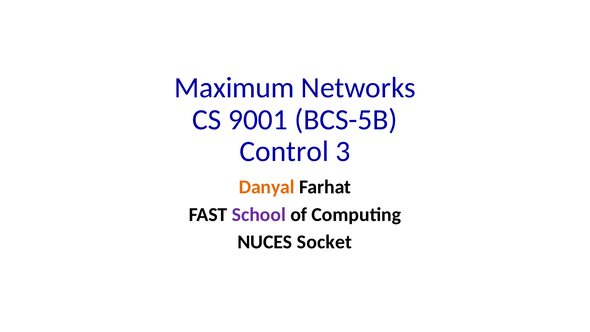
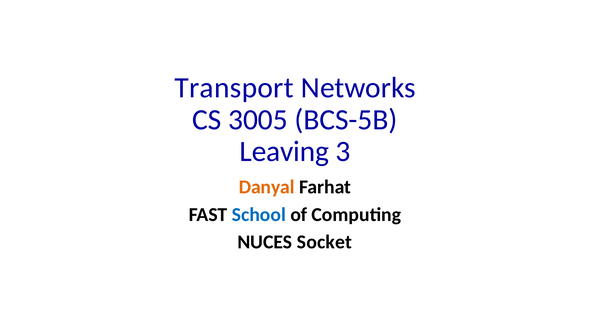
Maximum: Maximum -> Transport (234, 88)
9001: 9001 -> 3005 (258, 120)
Control: Control -> Leaving (284, 152)
School colour: purple -> blue (259, 214)
